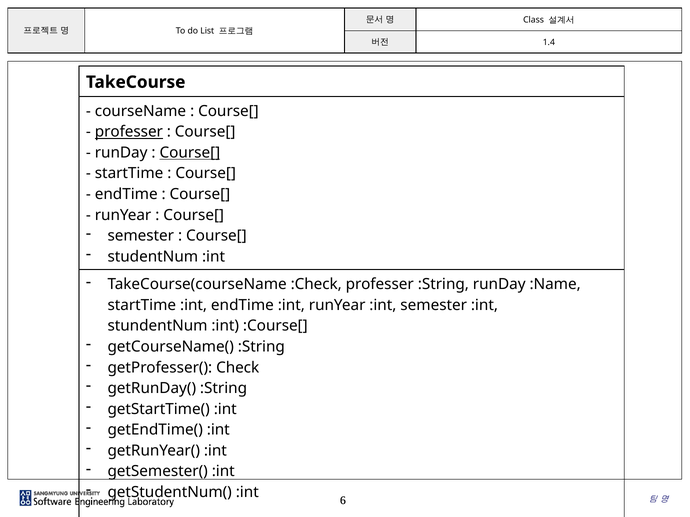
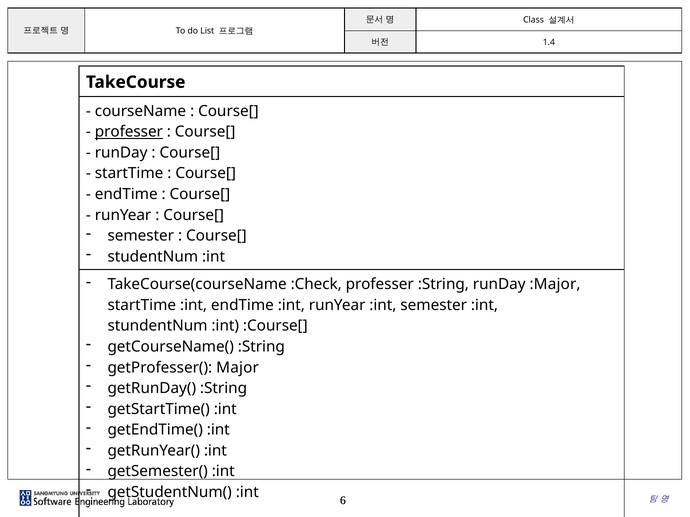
Course[ underline: present -> none (190, 153)
:Name: :Name -> :Major (555, 285)
Check: Check -> Major (238, 368)
